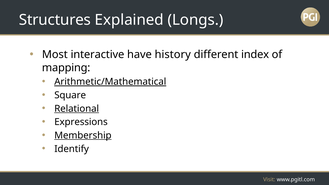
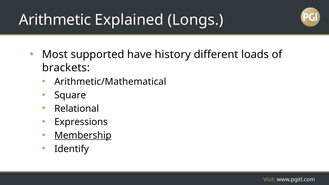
Structures: Structures -> Arithmetic (55, 20)
interactive: interactive -> supported (97, 54)
index: index -> loads (255, 54)
mapping: mapping -> brackets (66, 68)
Arithmetic/Mathematical underline: present -> none (110, 82)
Relational underline: present -> none (77, 109)
